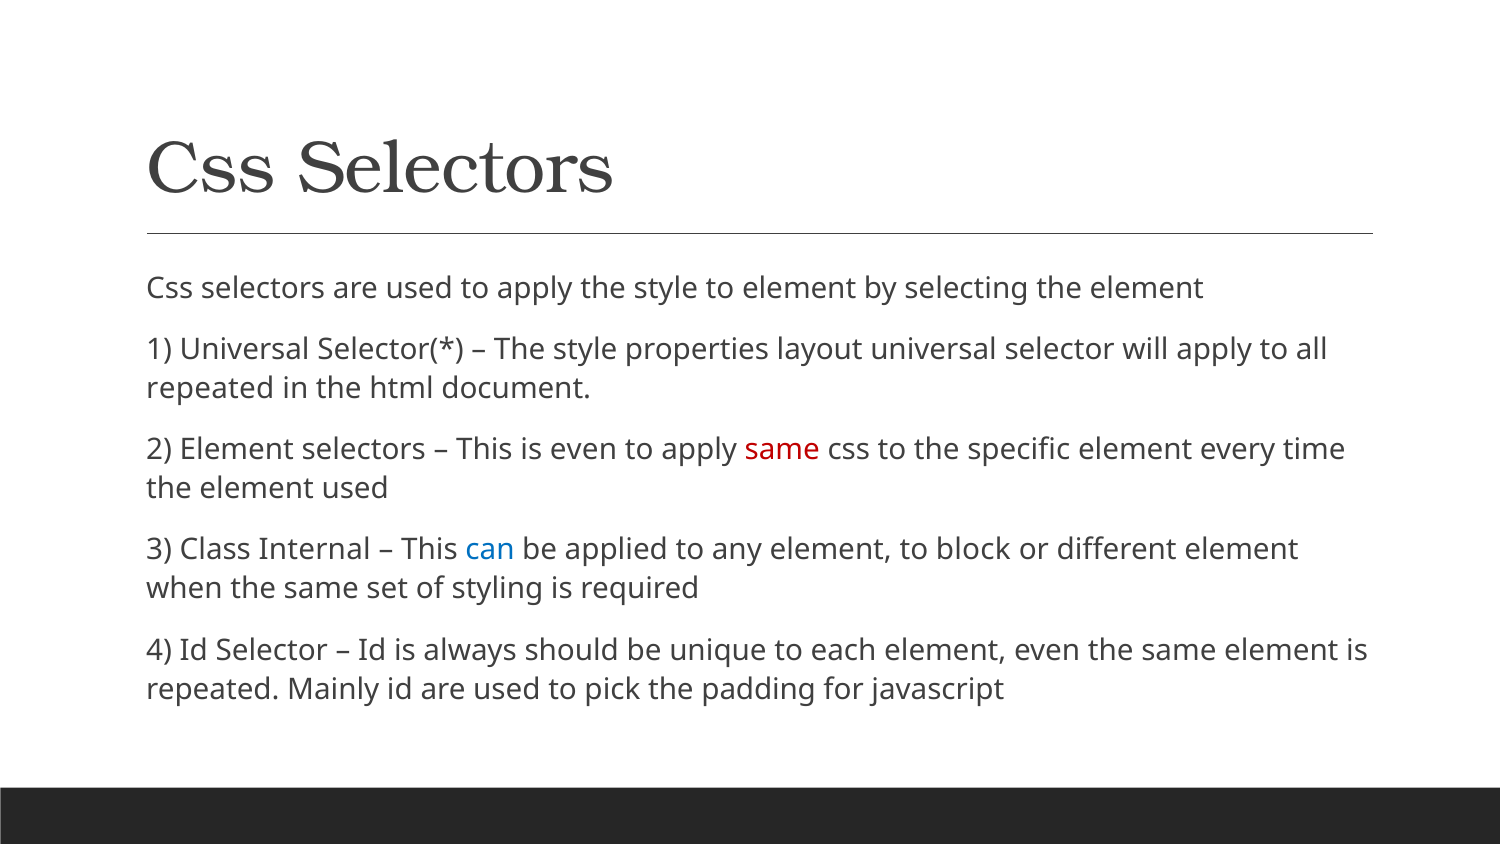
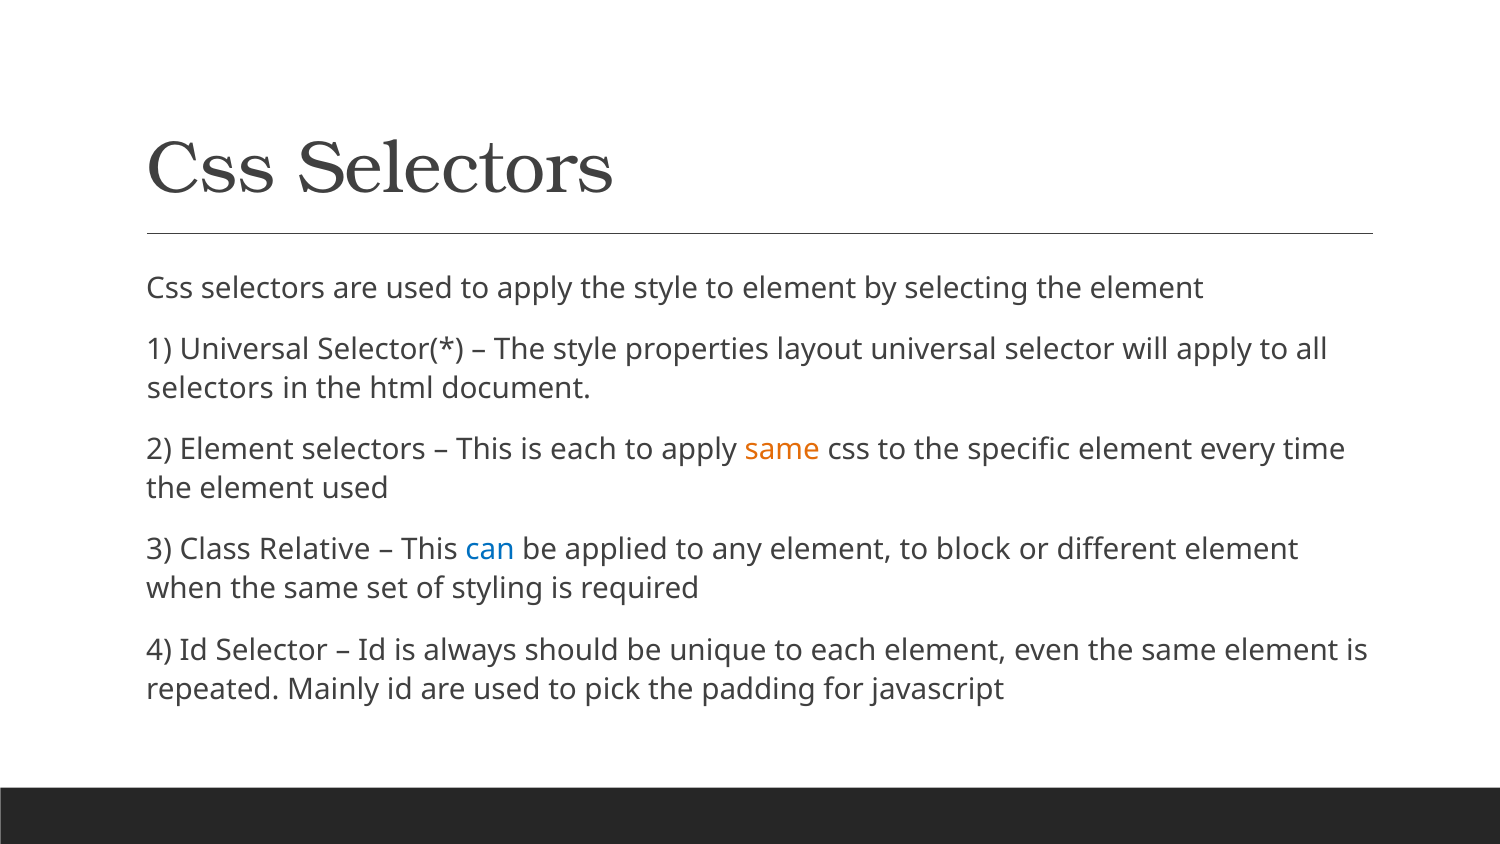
repeated: repeated -> selectors (210, 389)
is even: even -> each (583, 450)
same colour: red -> orange (782, 450)
Internal: Internal -> Relative (315, 550)
